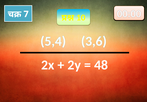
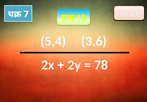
48: 48 -> 78 (101, 65)
